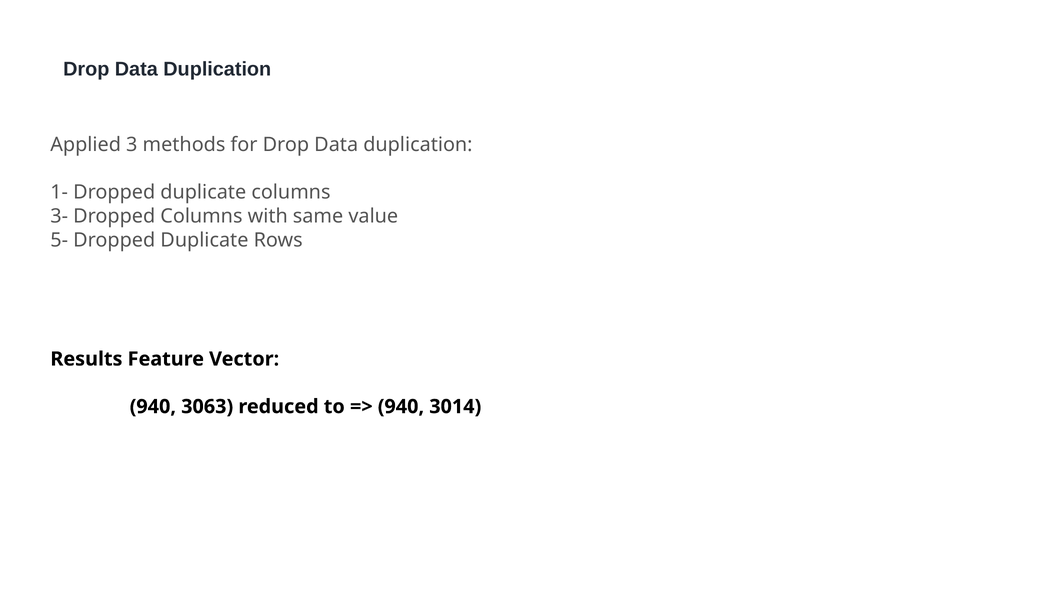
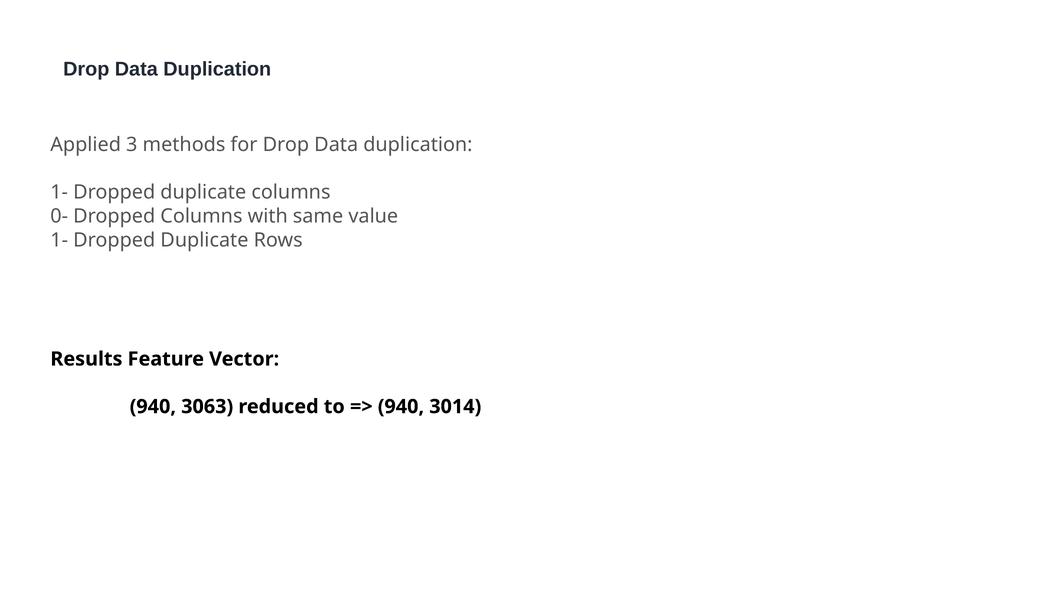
3-: 3- -> 0- (59, 216)
5-: 5- -> 1- (59, 240)
